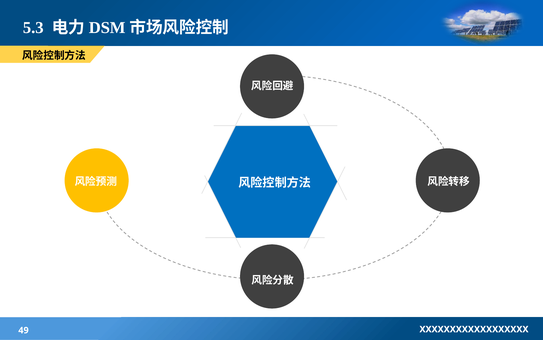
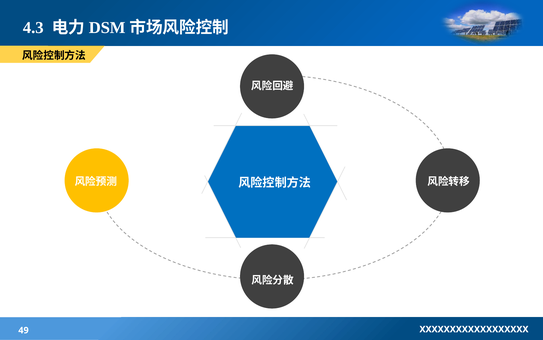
5.3: 5.3 -> 4.3 (33, 28)
